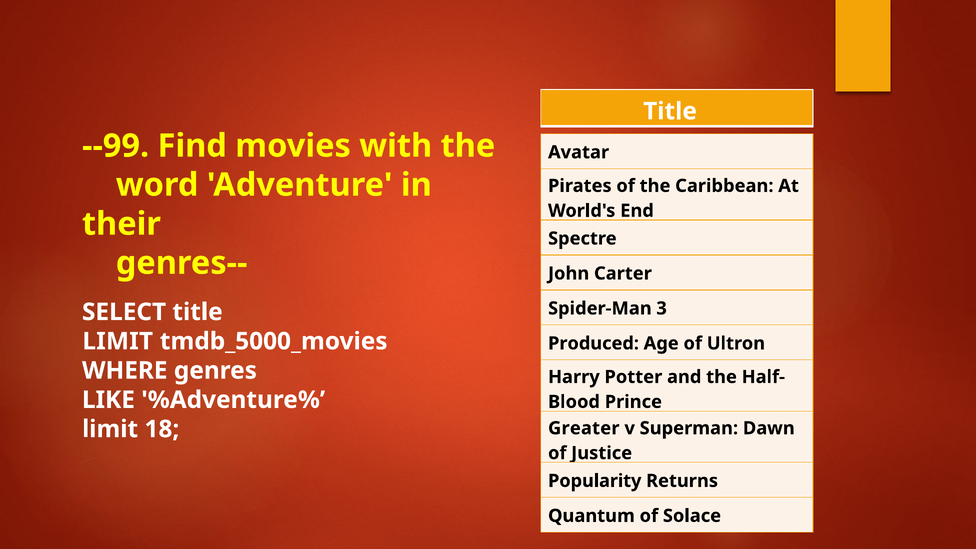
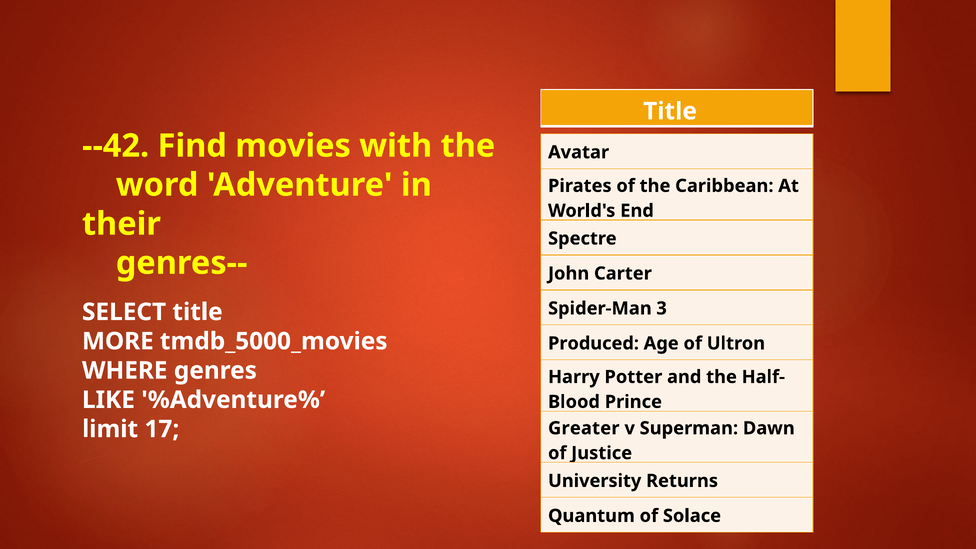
--99: --99 -> --42 (116, 146)
LIMIT: LIMIT -> MORE (118, 341)
18: 18 -> 17 (162, 429)
Popularity: Popularity -> University (595, 481)
